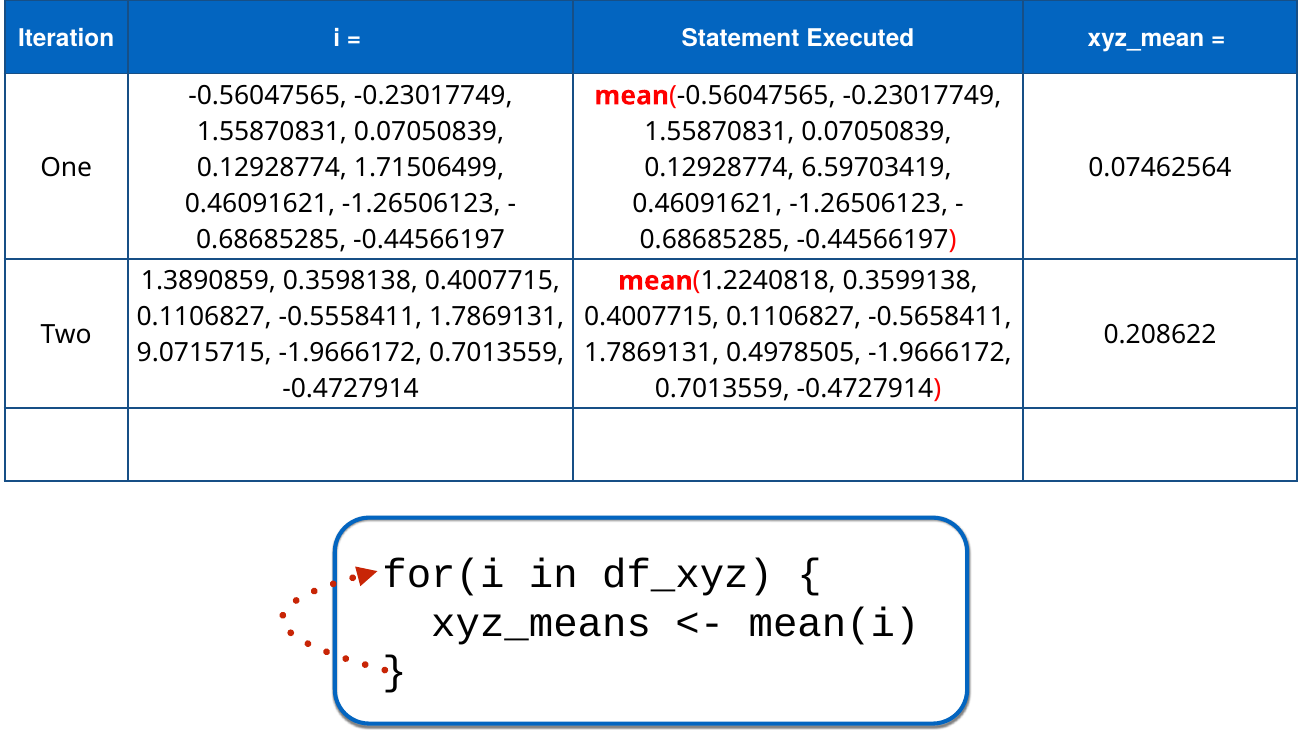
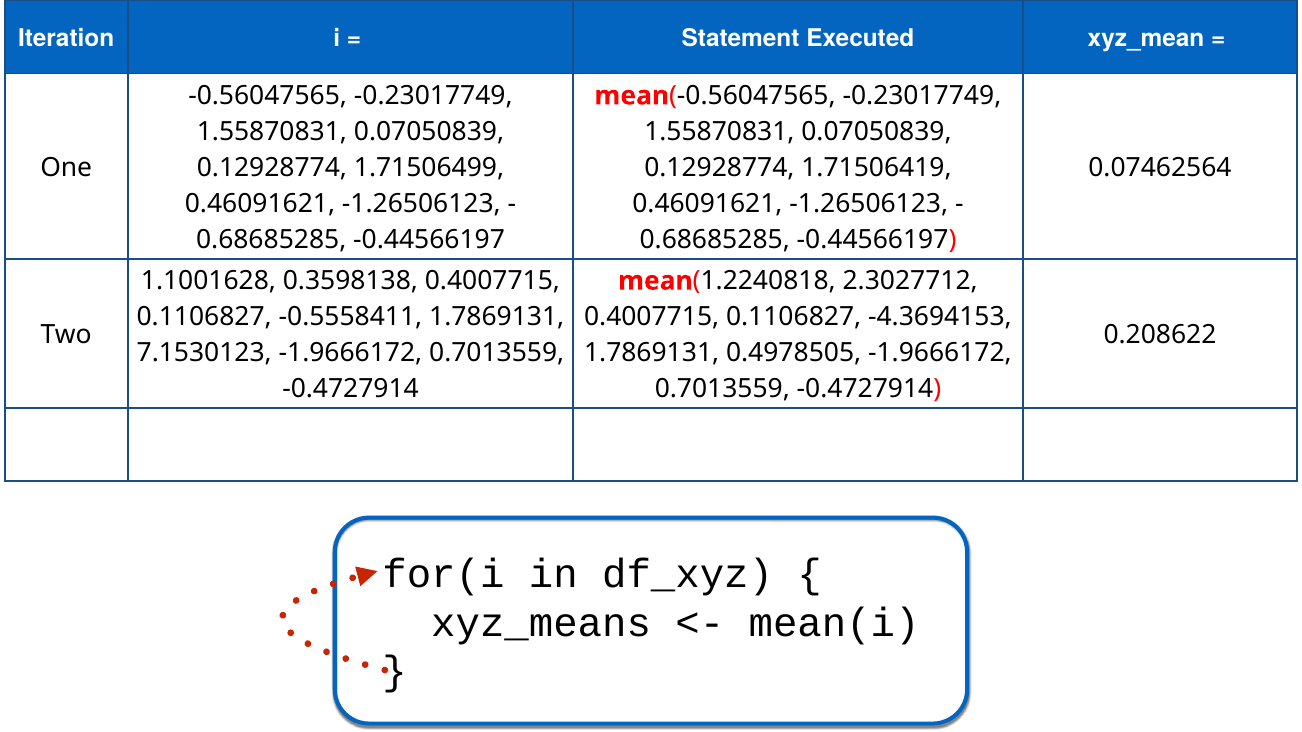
6.59703419: 6.59703419 -> 1.71506419 (876, 168)
1.3890859: 1.3890859 -> 1.1001628 (208, 281)
0.3599138: 0.3599138 -> 2.3027712 (910, 281)
-0.5658411: -0.5658411 -> -4.3694153 (940, 317)
9.0715715: 9.0715715 -> 7.1530123 (204, 353)
